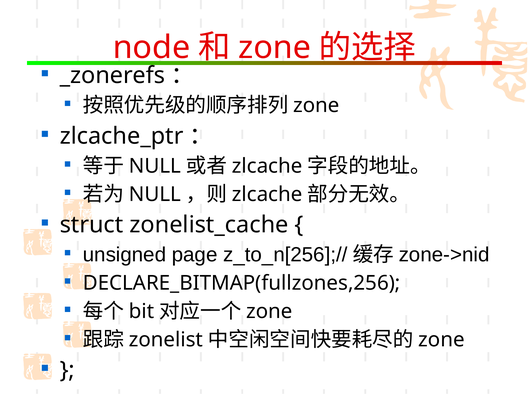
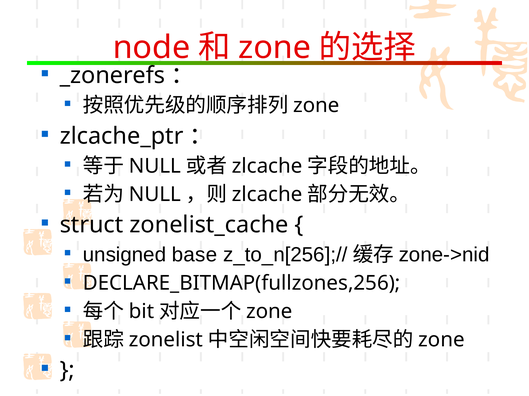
page: page -> base (195, 255)
